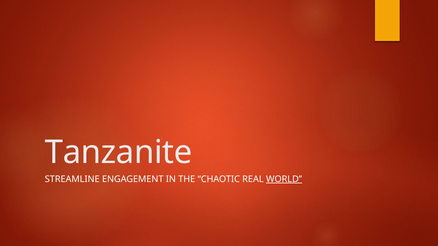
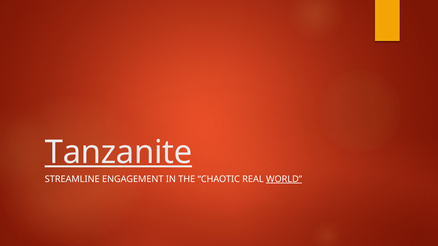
Tanzanite underline: none -> present (119, 153)
